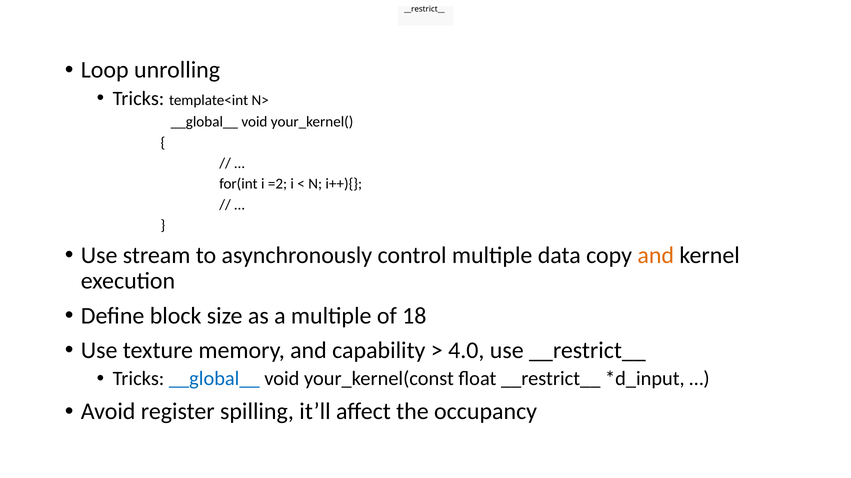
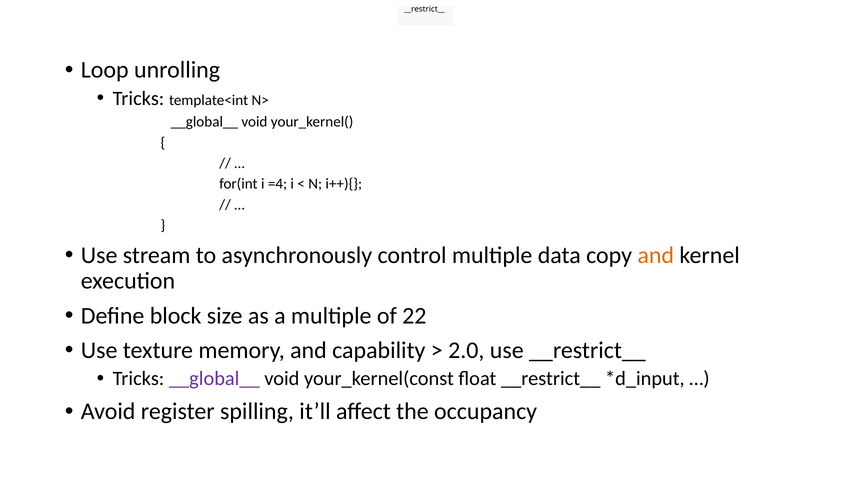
=2: =2 -> =4 (277, 184)
18: 18 -> 22 (414, 316)
4.0: 4.0 -> 2.0 (466, 351)
__global__ colour: blue -> purple (214, 379)
